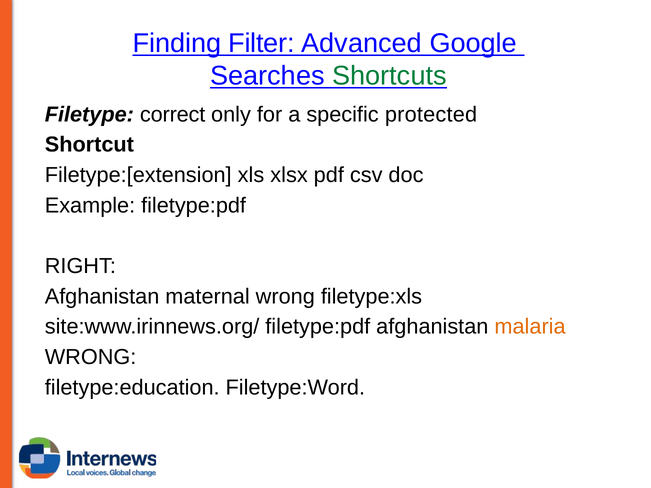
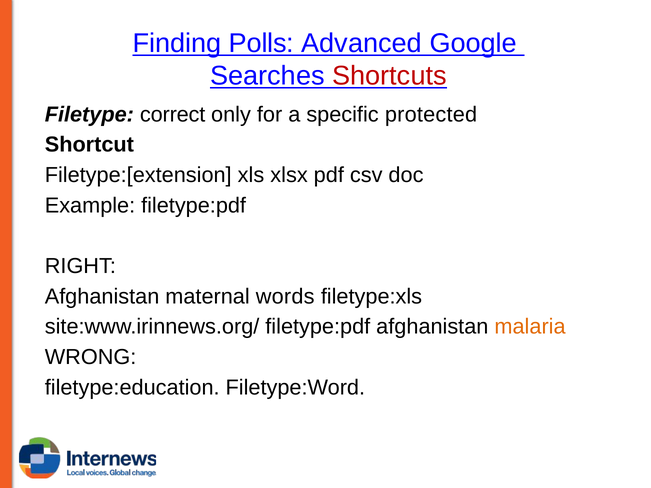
Filter: Filter -> Polls (261, 43)
Shortcuts colour: green -> red (389, 76)
maternal wrong: wrong -> words (285, 297)
